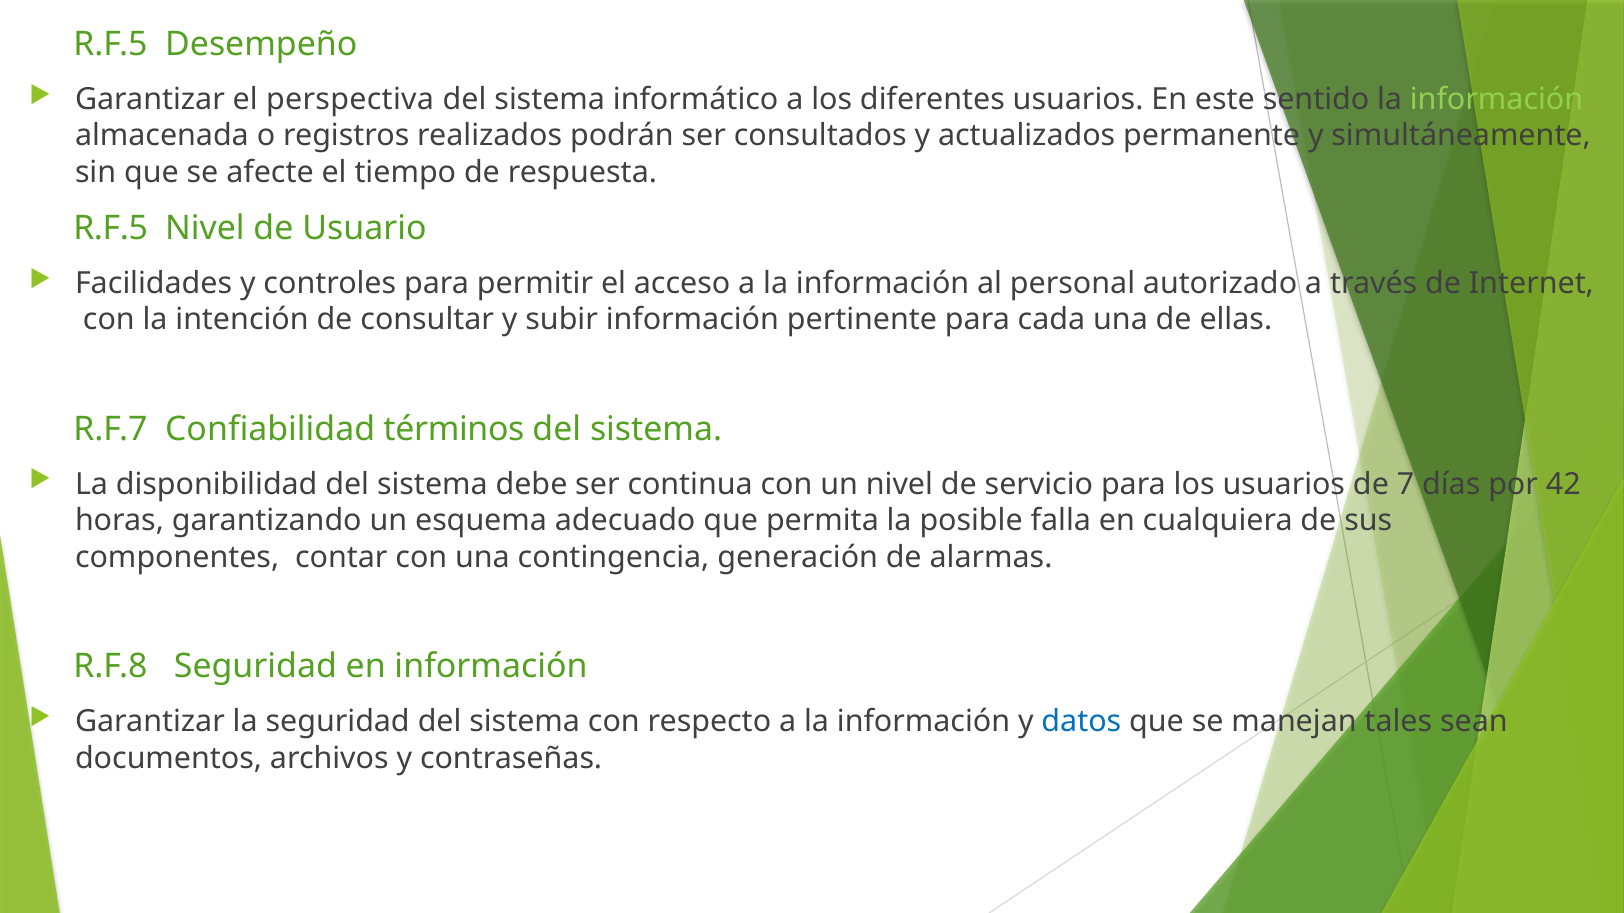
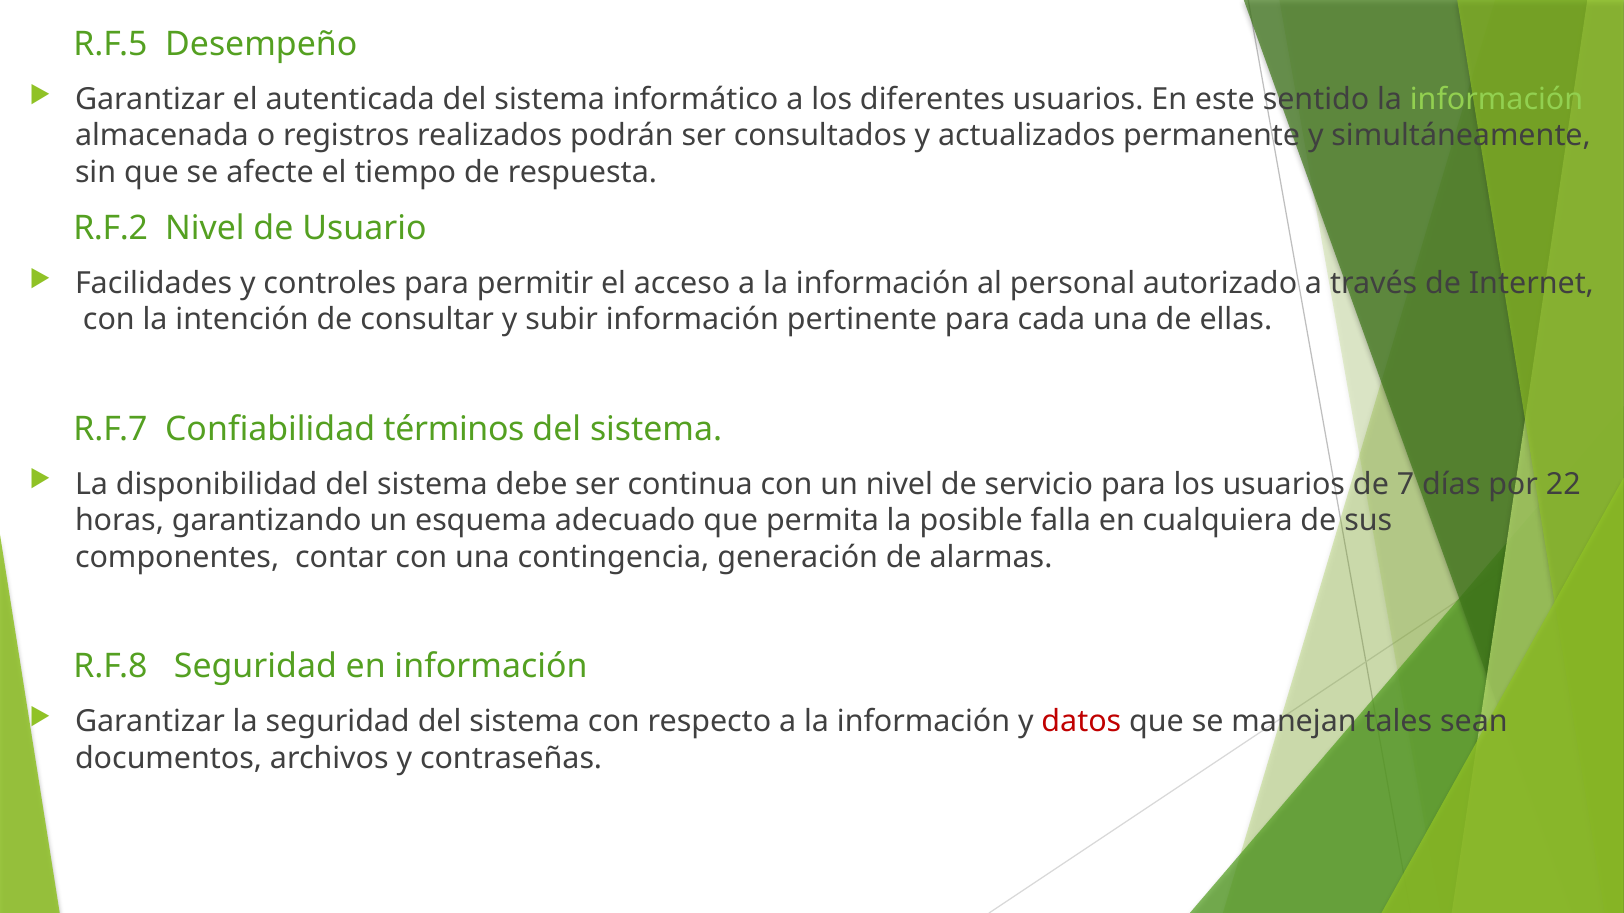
perspectiva: perspectiva -> autenticada (350, 99)
R.F.5: R.F.5 -> R.F.2 (111, 228)
42: 42 -> 22 (1563, 485)
datos colour: blue -> red (1081, 722)
